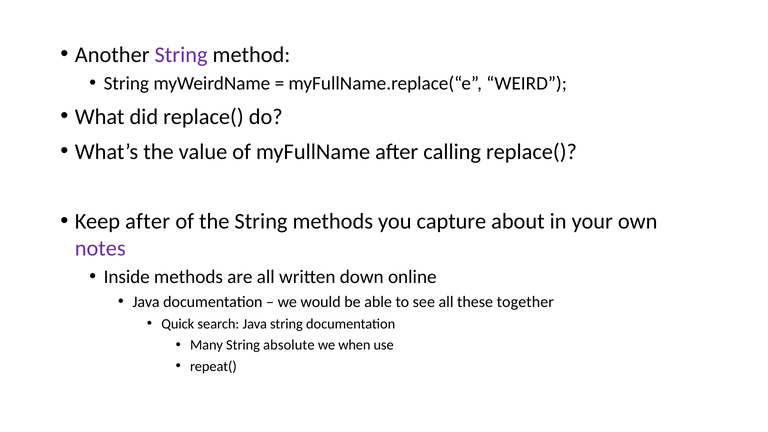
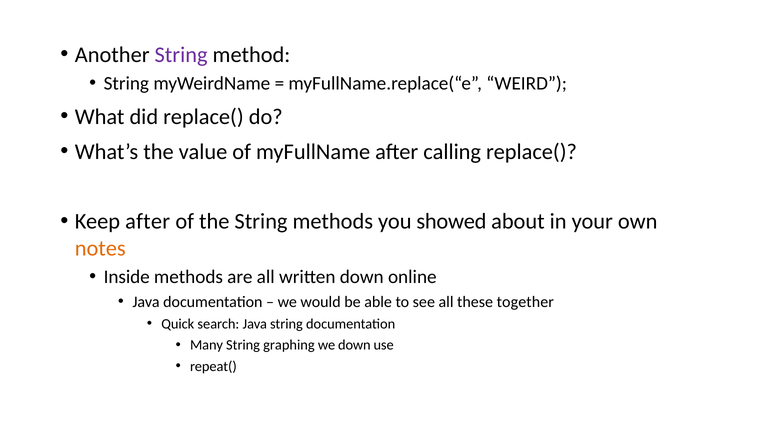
capture: capture -> showed (451, 221)
notes colour: purple -> orange (100, 248)
absolute: absolute -> graphing (289, 345)
we when: when -> down (354, 345)
